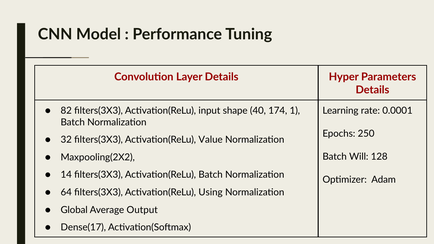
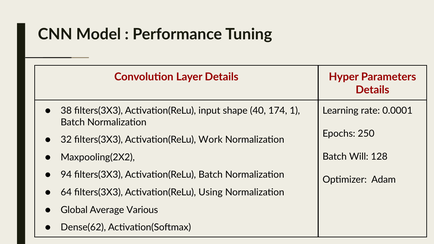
82: 82 -> 38 (66, 111)
Value: Value -> Work (211, 140)
14: 14 -> 94 (66, 175)
Output: Output -> Various (142, 210)
Dense(17: Dense(17 -> Dense(62 (83, 228)
